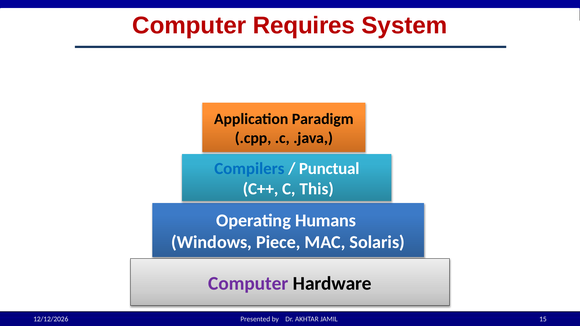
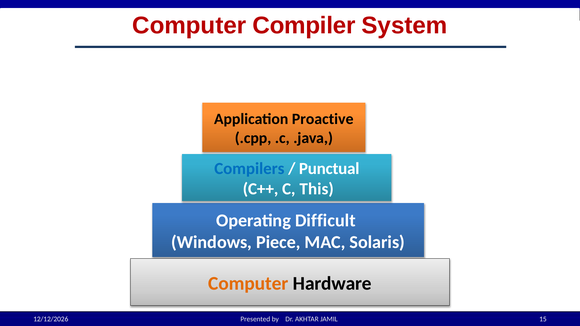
Requires: Requires -> Compiler (304, 26)
Paradigm: Paradigm -> Proactive (323, 119)
Humans: Humans -> Difficult (325, 221)
Computer colour: purple -> orange (248, 284)
